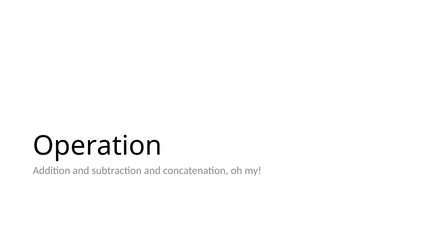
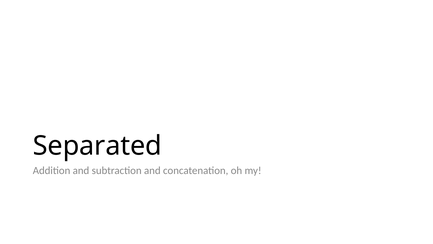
Operation: Operation -> Separated (97, 146)
